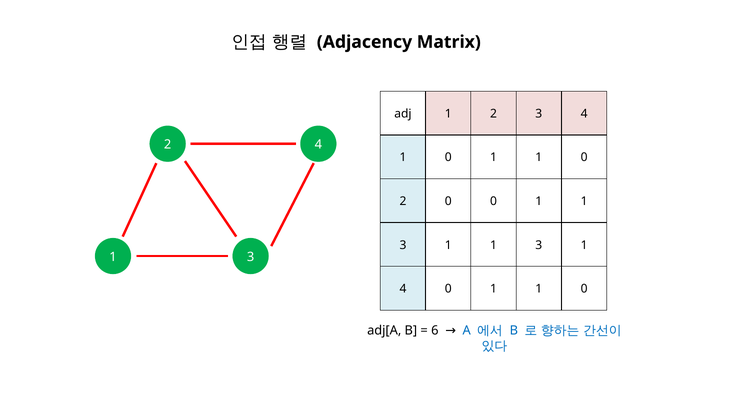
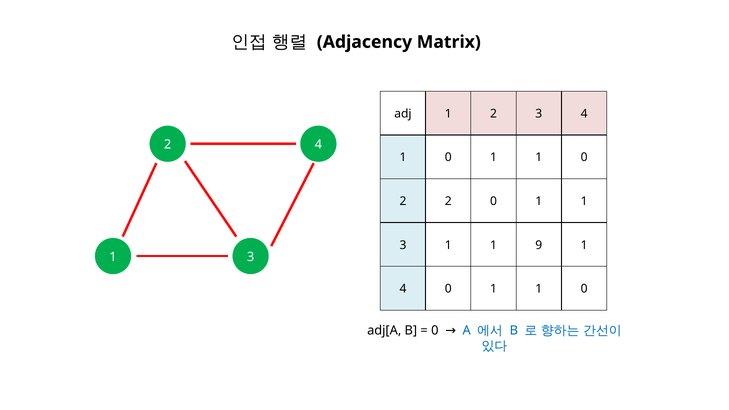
2 0: 0 -> 2 (448, 201)
3 1 1 3: 3 -> 9 (539, 245)
6: 6 -> 0 (435, 330)
